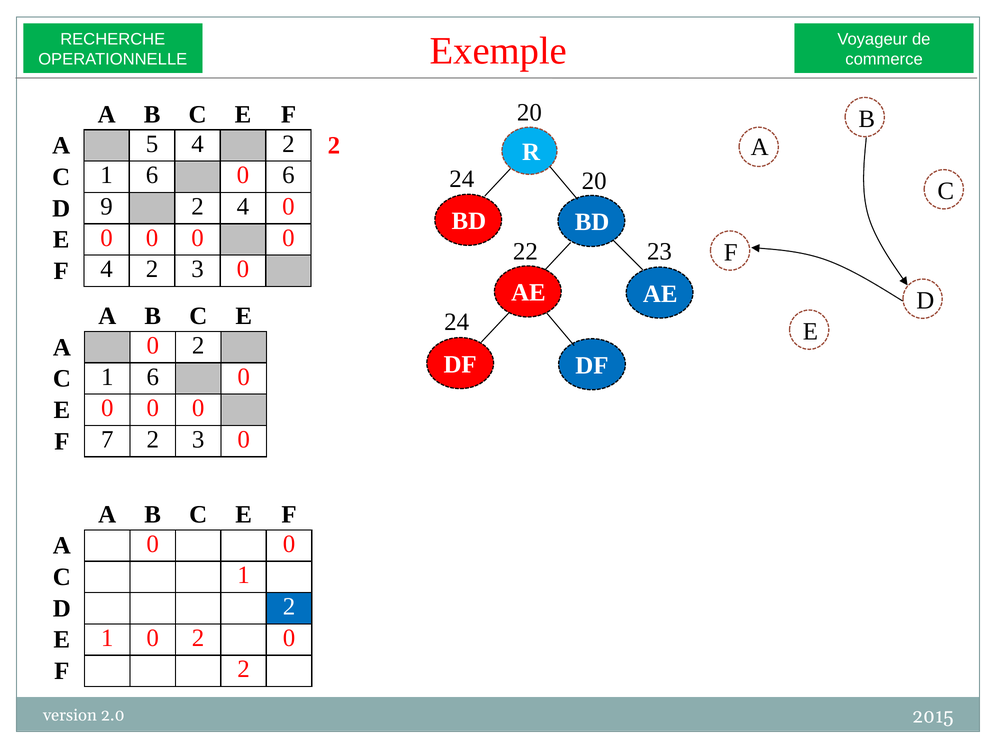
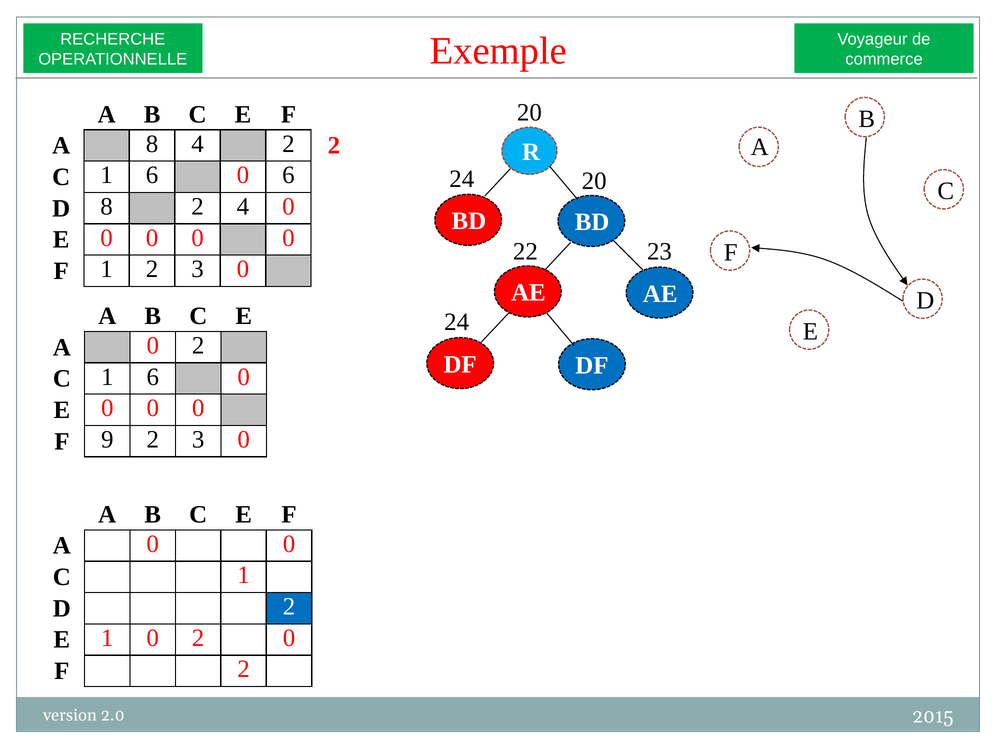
A 5: 5 -> 8 (152, 144)
D 9: 9 -> 8 (107, 206)
F 4: 4 -> 1 (107, 269)
7: 7 -> 9 (107, 439)
